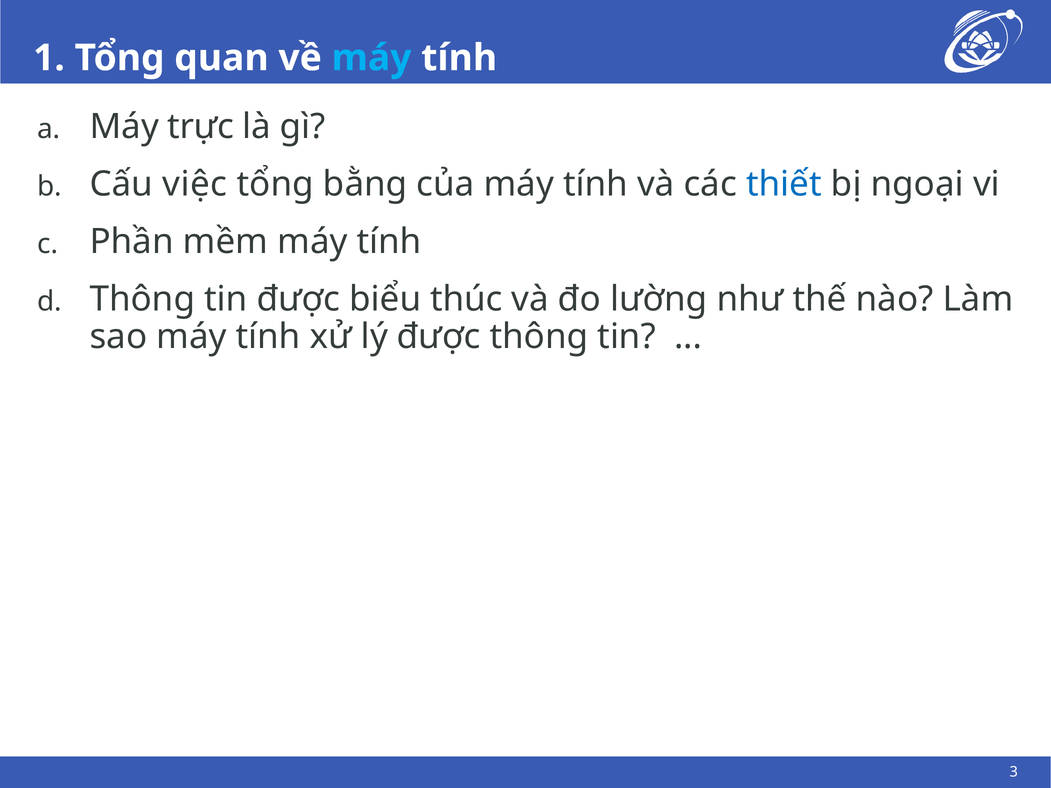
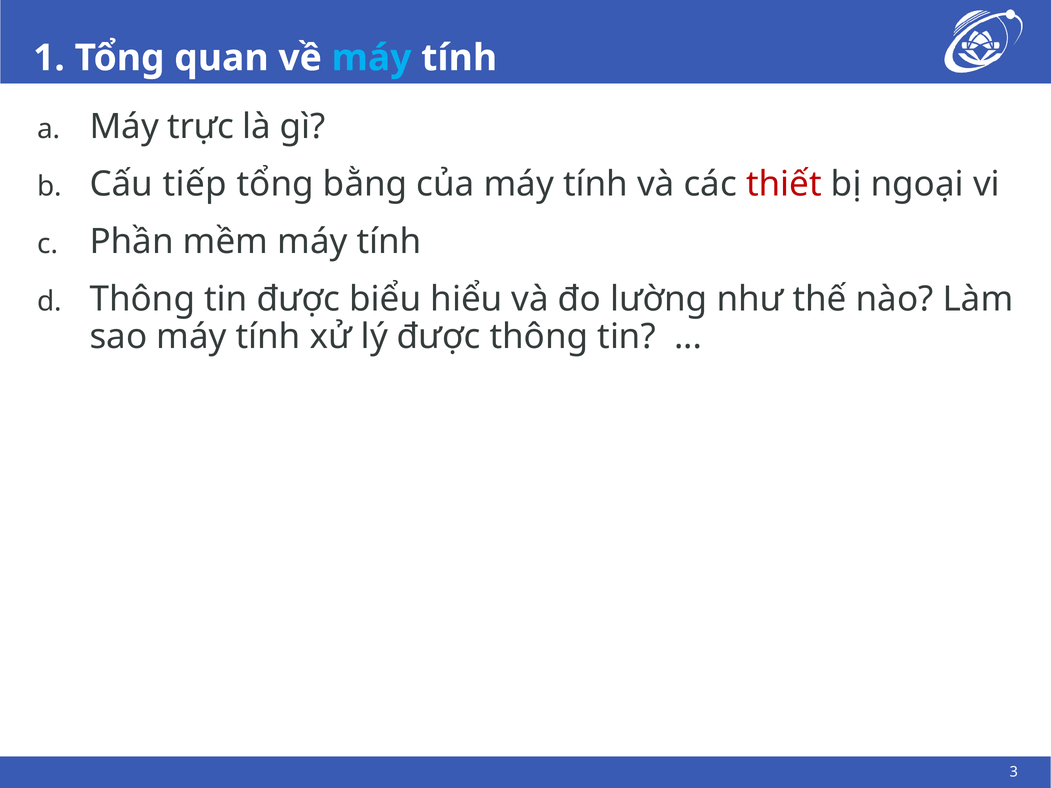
việc: việc -> tiếp (195, 184)
thiết colour: blue -> red (784, 184)
thúc: thúc -> hiểu (466, 299)
